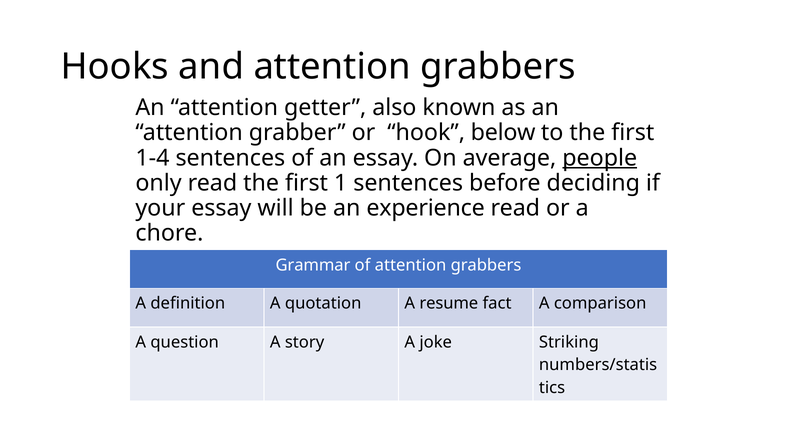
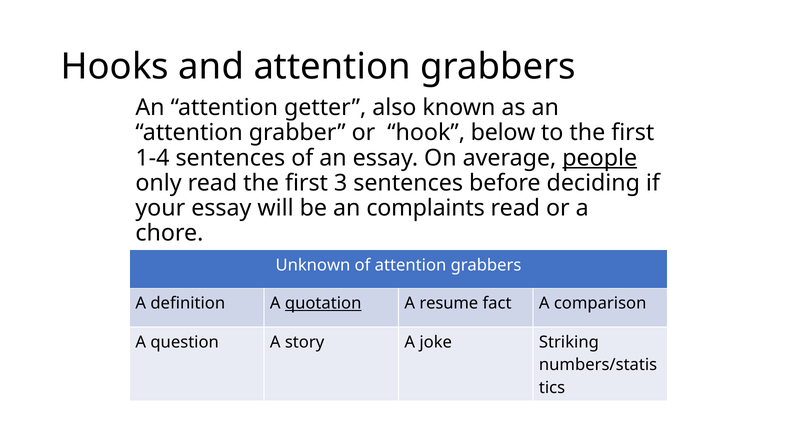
1: 1 -> 3 (341, 183)
experience: experience -> complaints (426, 208)
Grammar: Grammar -> Unknown (313, 265)
quotation underline: none -> present (323, 304)
